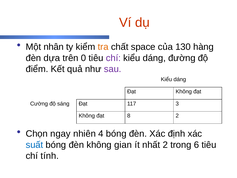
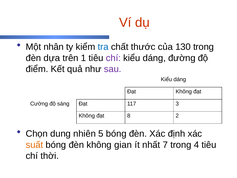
tra colour: orange -> blue (103, 47)
space: space -> thước (143, 47)
130 hàng: hàng -> trong (204, 47)
0: 0 -> 1 (84, 58)
ngay: ngay -> dung (61, 134)
4: 4 -> 5 (101, 134)
suất colour: blue -> orange (34, 145)
nhất 2: 2 -> 7 (165, 145)
6: 6 -> 4 (196, 145)
tính: tính -> thời (50, 156)
